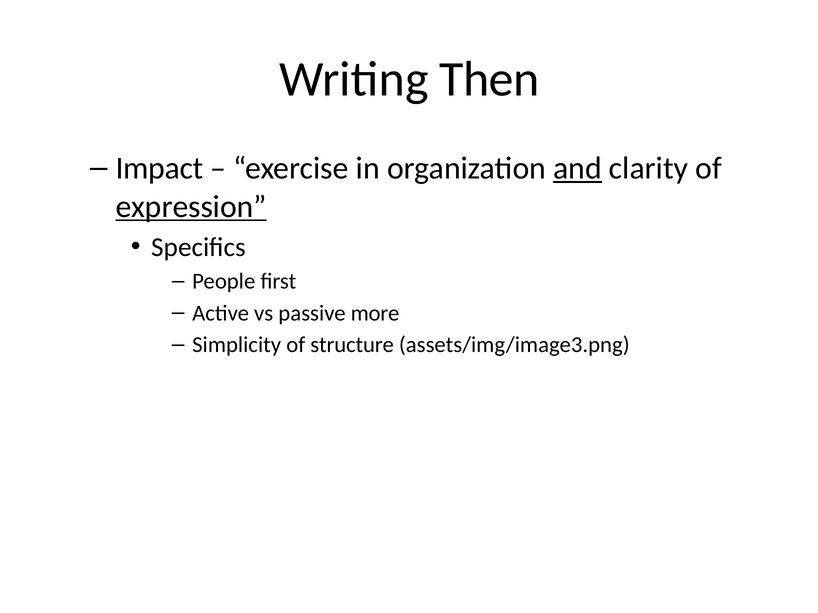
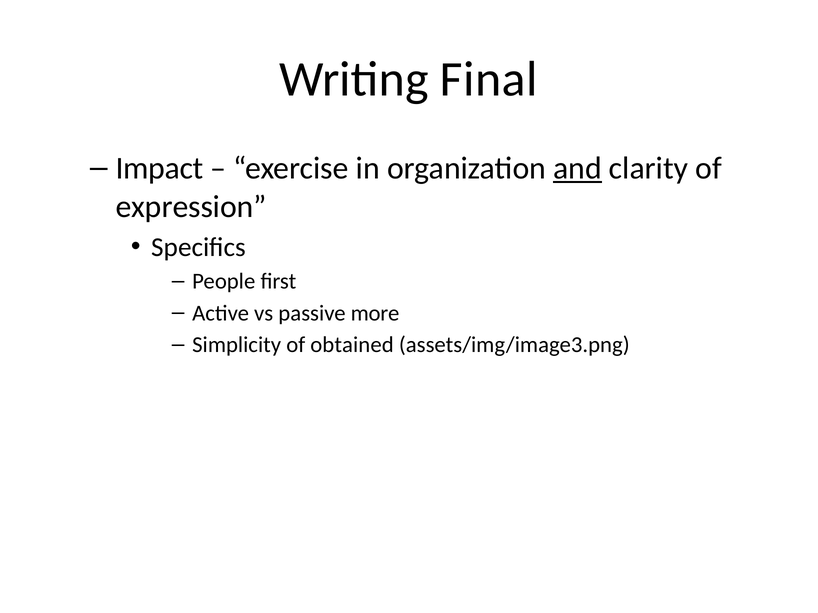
Then: Then -> Final (489, 79)
expression underline: present -> none (191, 207)
structure: structure -> obtained (352, 345)
